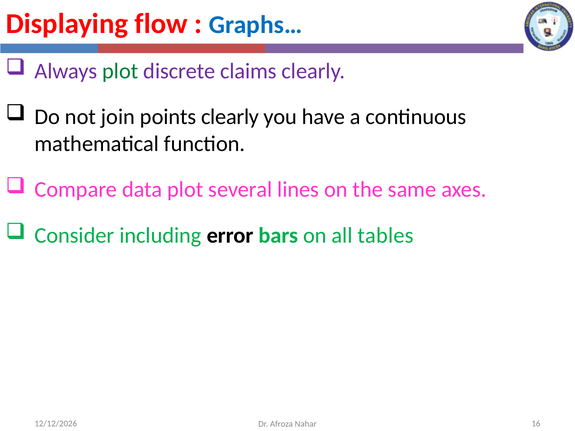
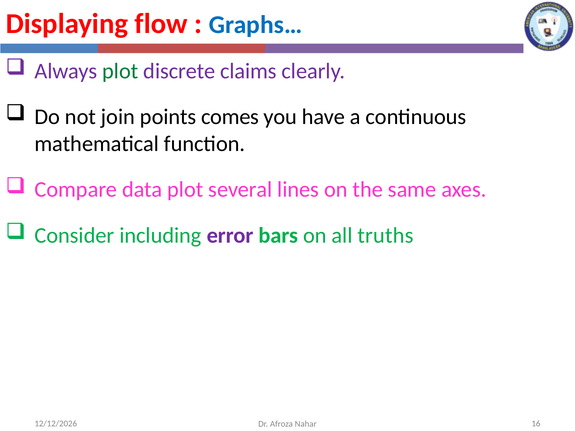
points clearly: clearly -> comes (230, 117)
error colour: black -> purple (230, 236)
tables: tables -> truths (386, 236)
